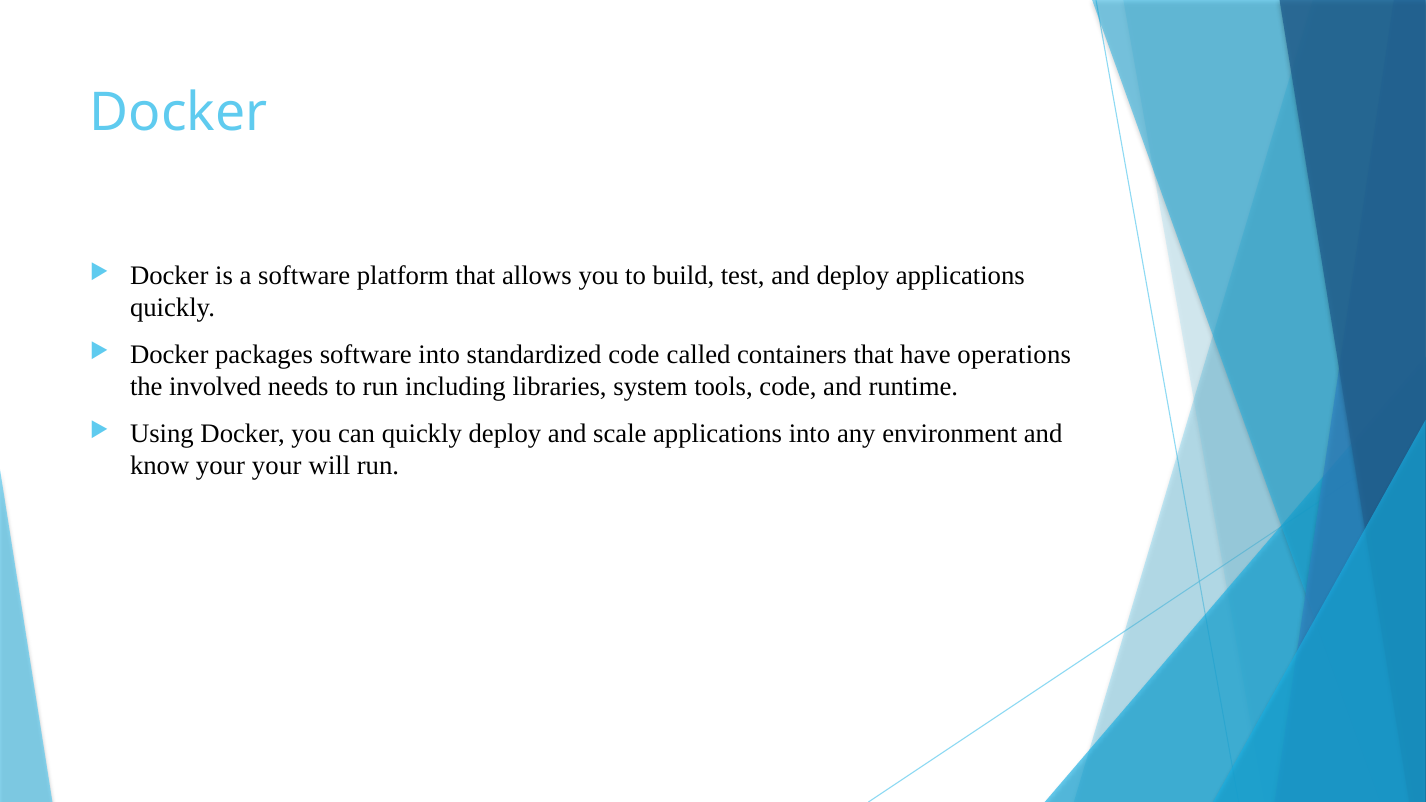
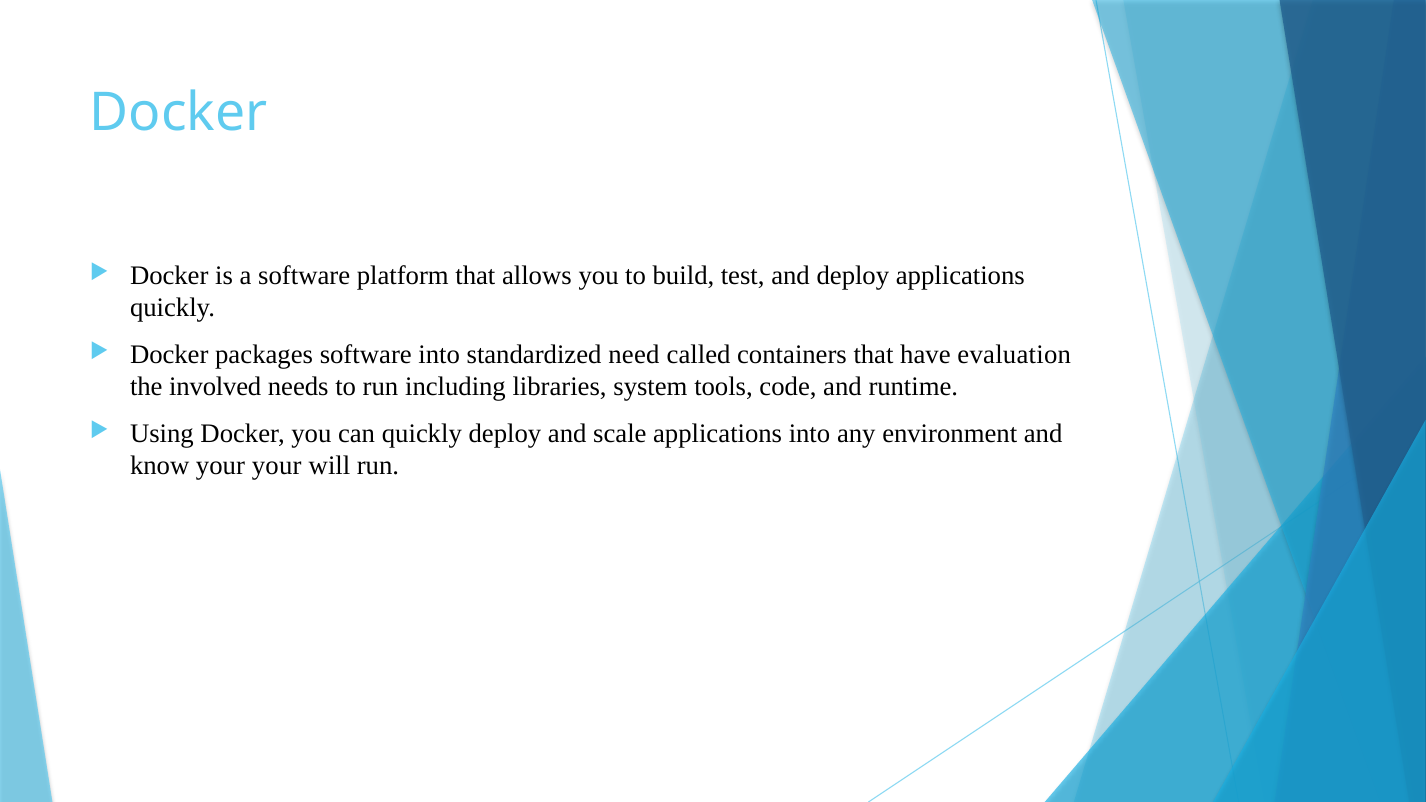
standardized code: code -> need (634, 355)
operations: operations -> evaluation (1014, 355)
